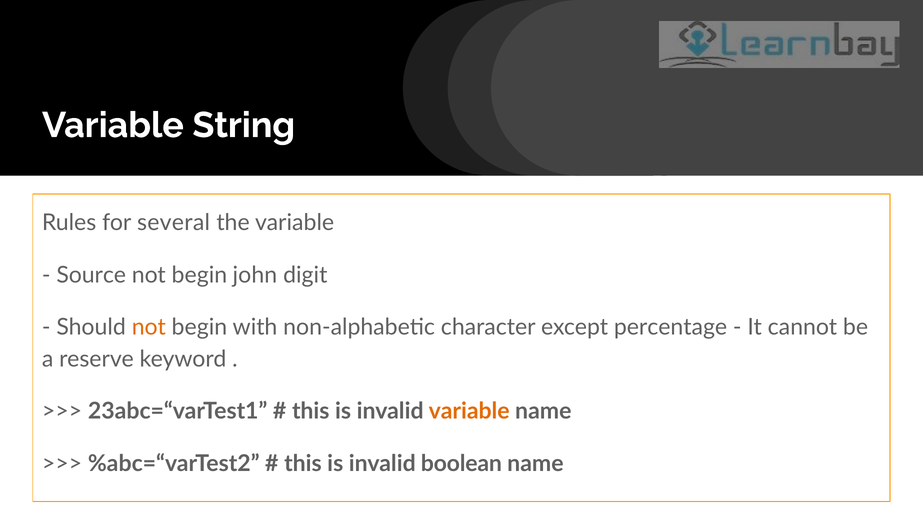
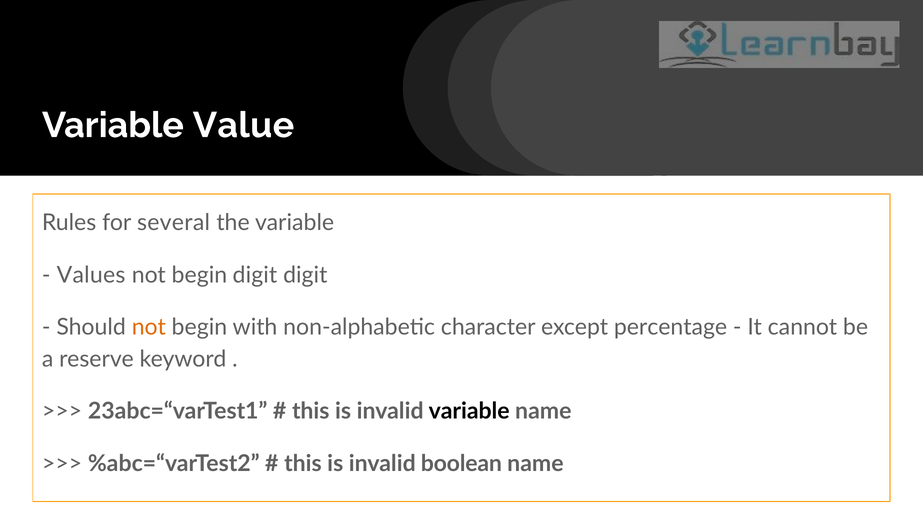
String: String -> Value (243, 125)
Source: Source -> Values (91, 275)
begin john: john -> digit (255, 275)
variable colour: orange -> black (469, 412)
